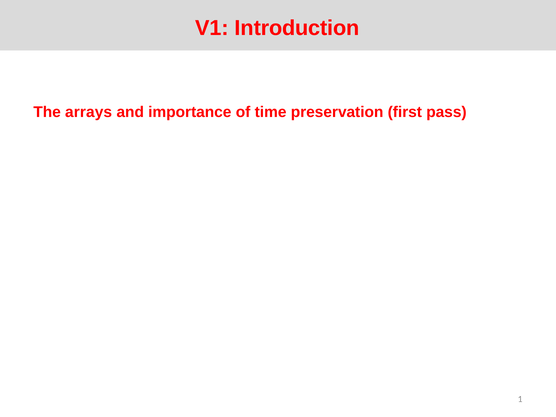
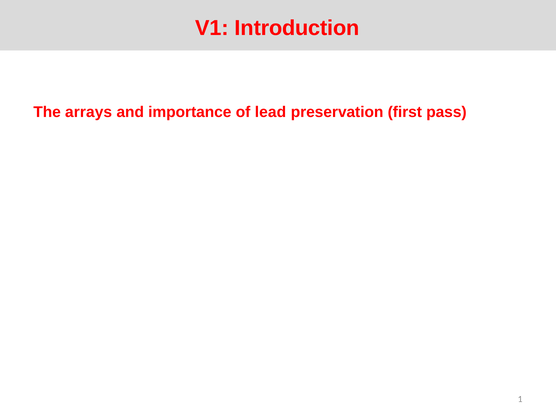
time: time -> lead (270, 112)
